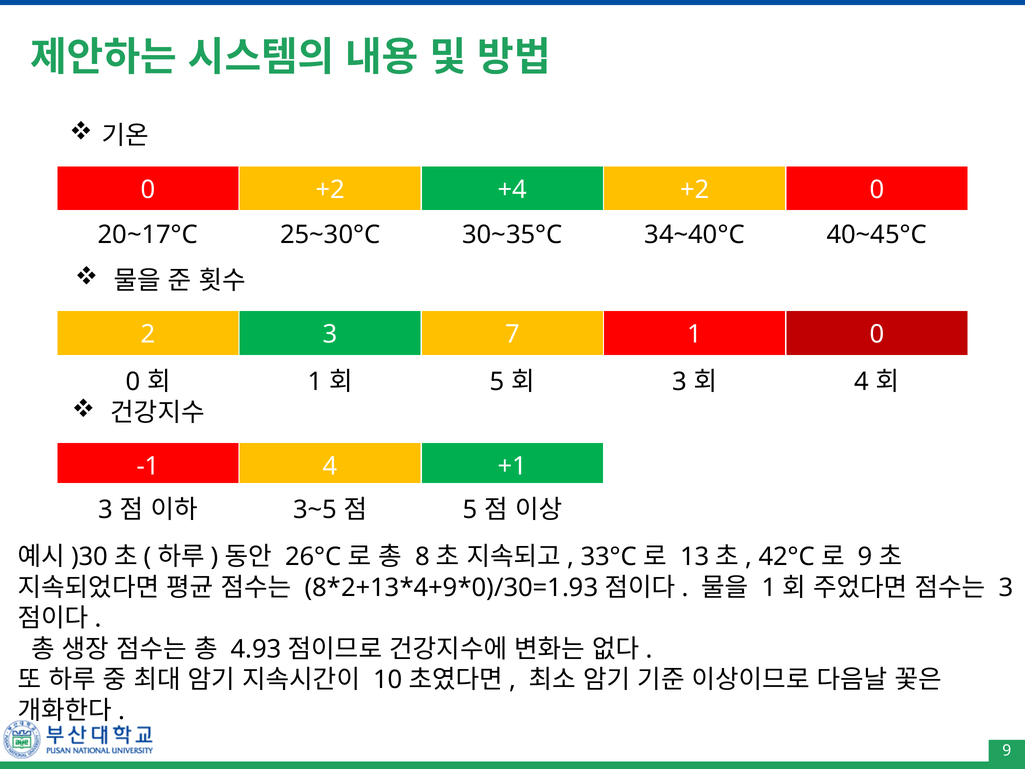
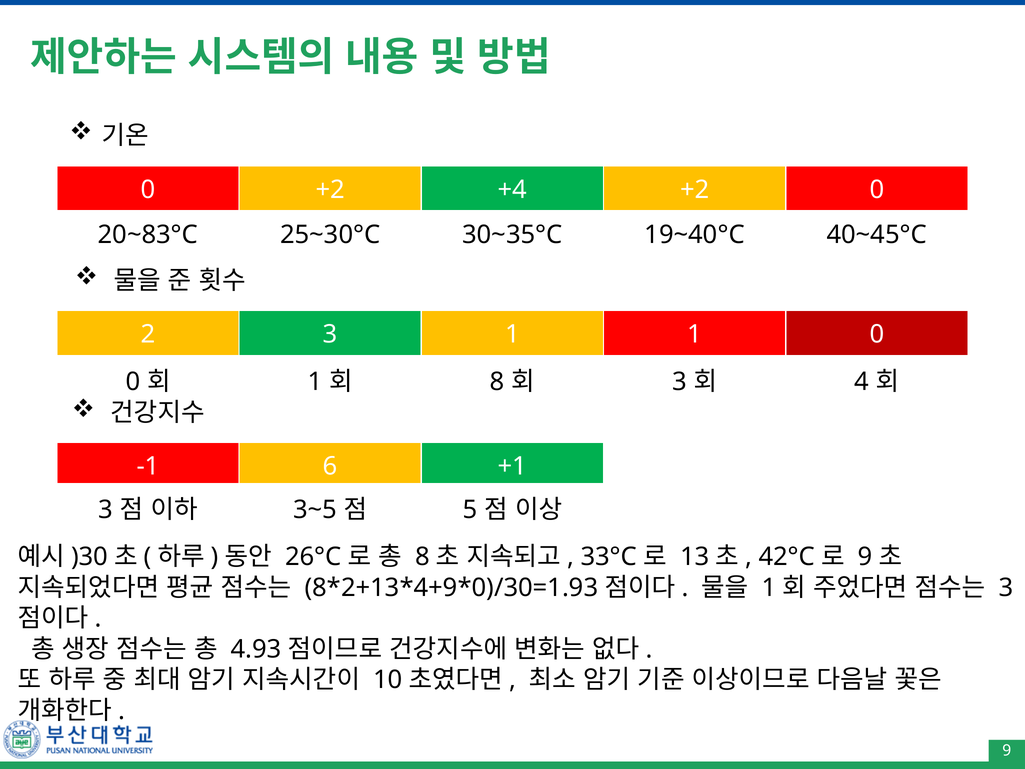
20~17°C: 20~17°C -> 20~83°C (148, 235)
34~40°C: 34~40°C -> 19~40°C (695, 235)
3 7: 7 -> 1 (513, 334)
5: 5 -> 8 (497, 382)
-1 4: 4 -> 6 (330, 466)
